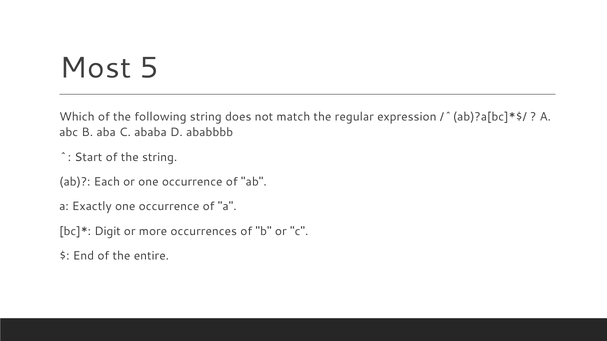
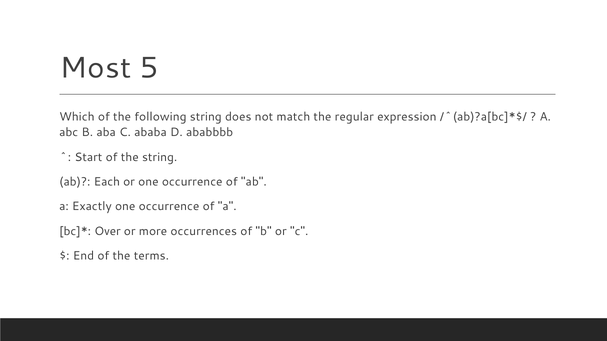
Digit: Digit -> Over (108, 231)
entire: entire -> terms (151, 256)
